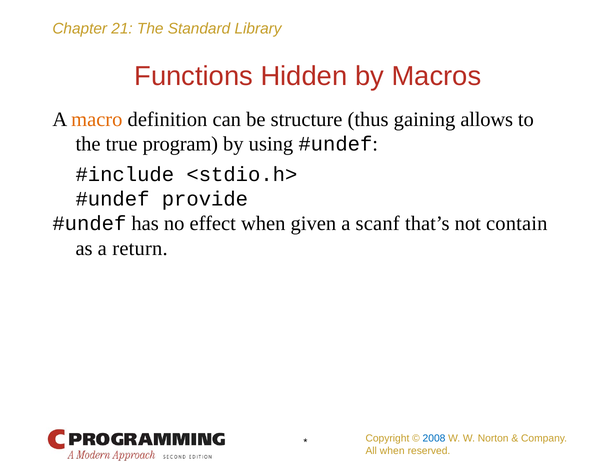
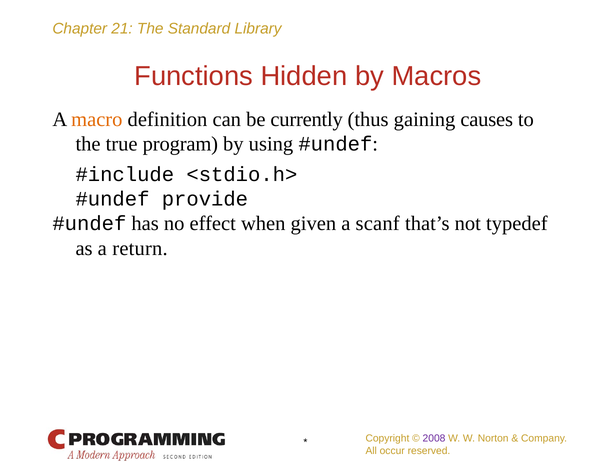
structure: structure -> currently (307, 120)
allows: allows -> causes (487, 120)
contain: contain -> typedef (517, 224)
2008 colour: blue -> purple (434, 439)
All when: when -> occur (392, 451)
